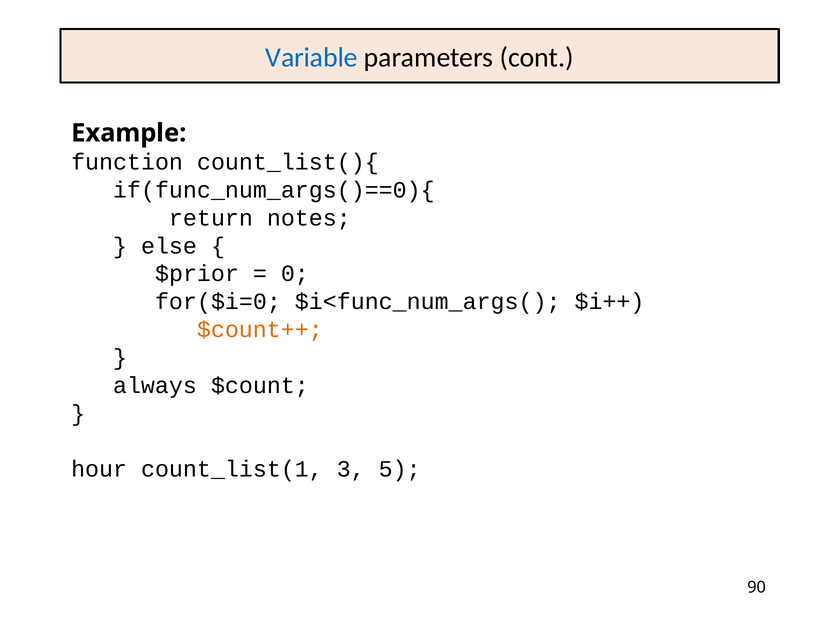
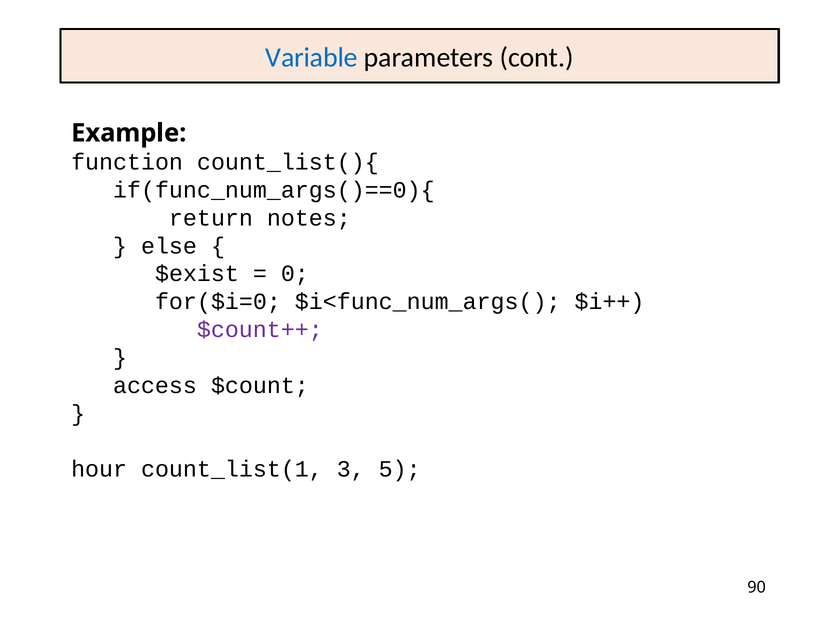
$prior: $prior -> $exist (197, 274)
$count++ colour: orange -> purple (260, 330)
always: always -> access (155, 385)
